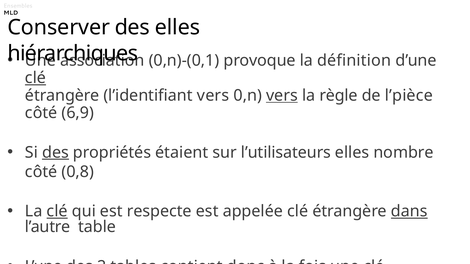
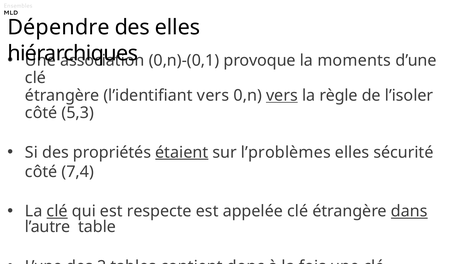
Conserver: Conserver -> Dépendre (59, 28)
définition: définition -> moments (354, 61)
clé underline: present -> none (35, 78)
l’pièce: l’pièce -> l’isoler (409, 96)
6,9: 6,9 -> 5,3 (78, 113)
des underline: present -> none (55, 153)
étaient underline: none -> present (182, 153)
l’utilisateurs: l’utilisateurs -> l’problèmes (286, 153)
nombre: nombre -> sécurité (404, 153)
0,8: 0,8 -> 7,4 (78, 172)
